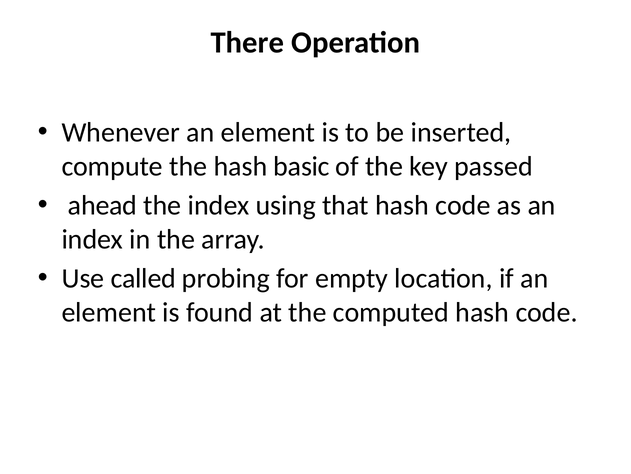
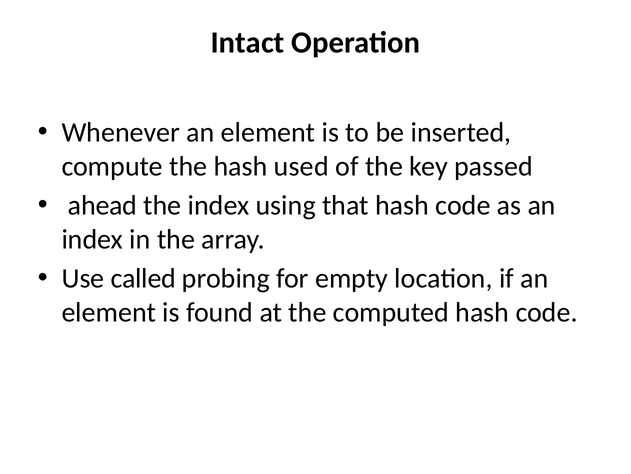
There: There -> Intact (248, 43)
basic: basic -> used (301, 166)
